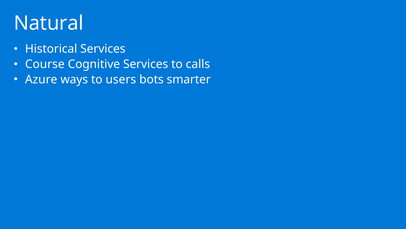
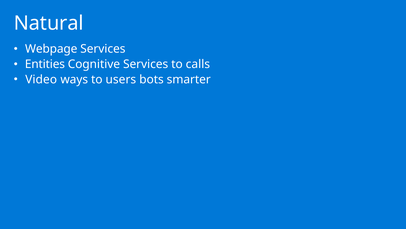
Historical: Historical -> Webpage (51, 49)
Course: Course -> Entities (45, 64)
Azure: Azure -> Video (41, 79)
